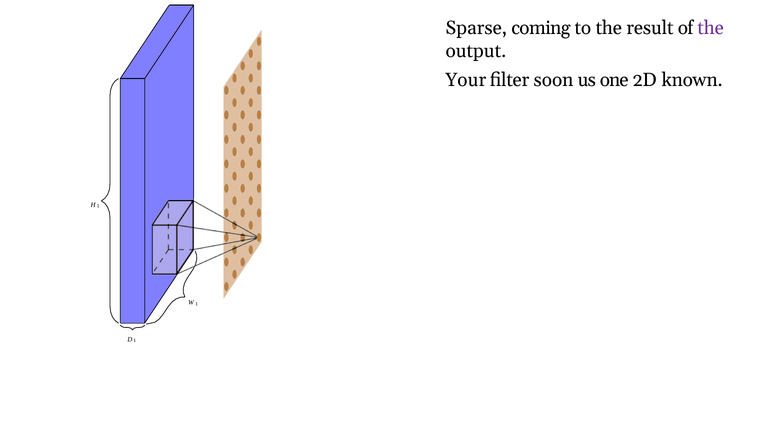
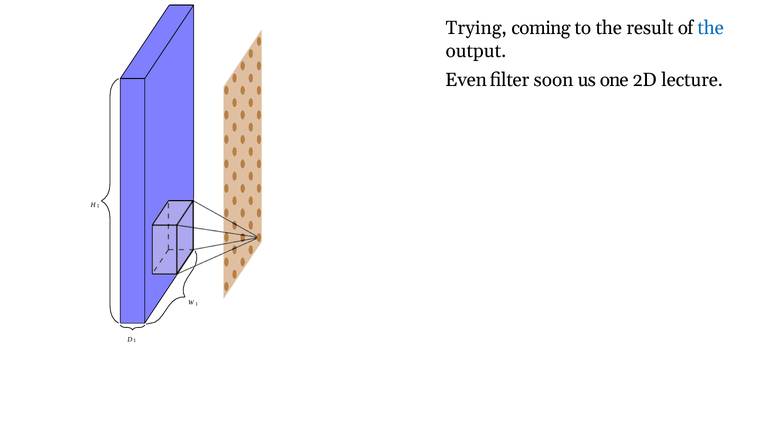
Sparse: Sparse -> Trying (476, 28)
the colour: purple -> blue (711, 28)
Your: Your -> Even (466, 80)
known: known -> lecture (692, 80)
